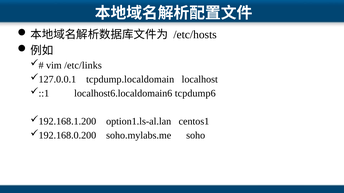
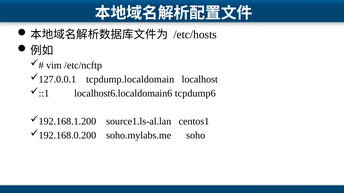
/etc/links: /etc/links -> /etc/ncftp (83, 65)
option1.ls-al.lan: option1.ls-al.lan -> source1.ls-al.lan (139, 122)
